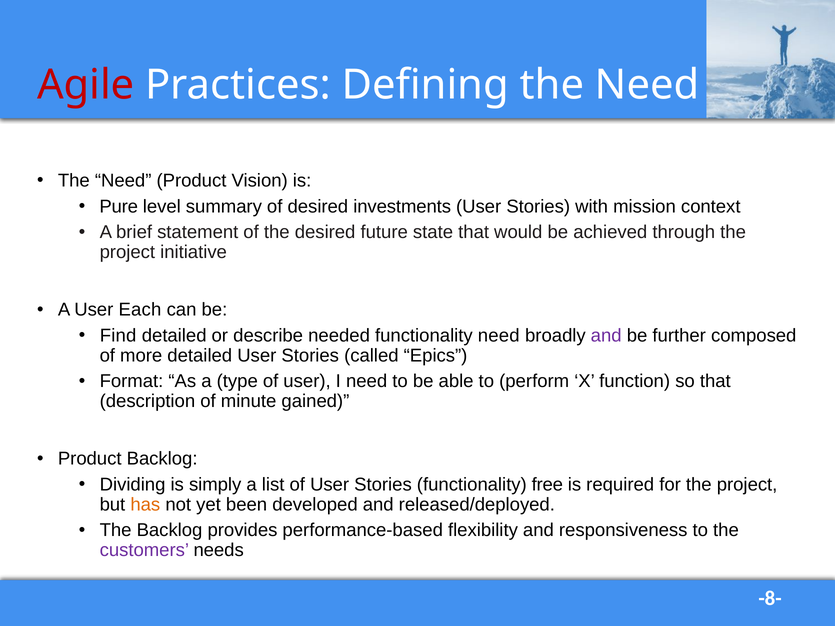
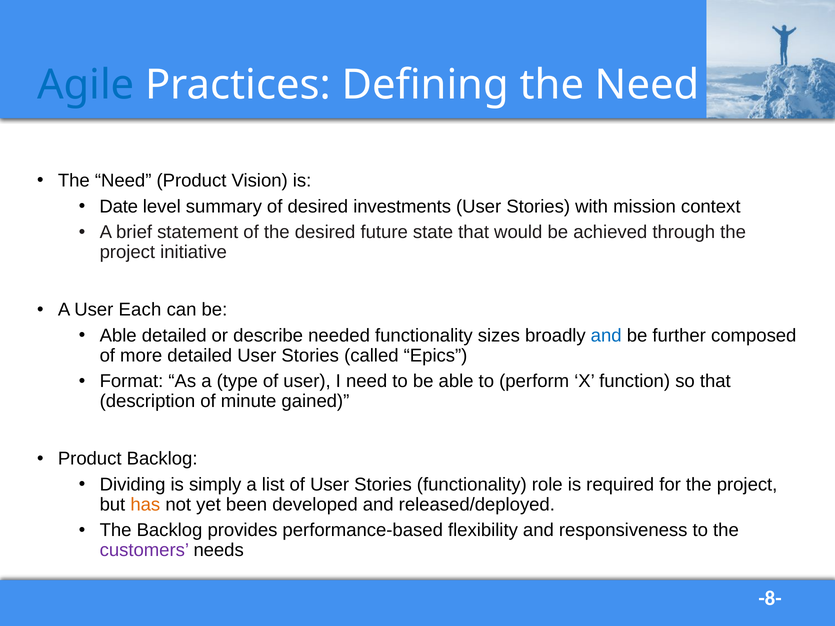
Agile colour: red -> blue (86, 85)
Pure: Pure -> Date (119, 207)
Find: Find -> Able (118, 336)
functionality need: need -> sizes (499, 336)
and colour: purple -> blue (606, 336)
free: free -> role (547, 485)
